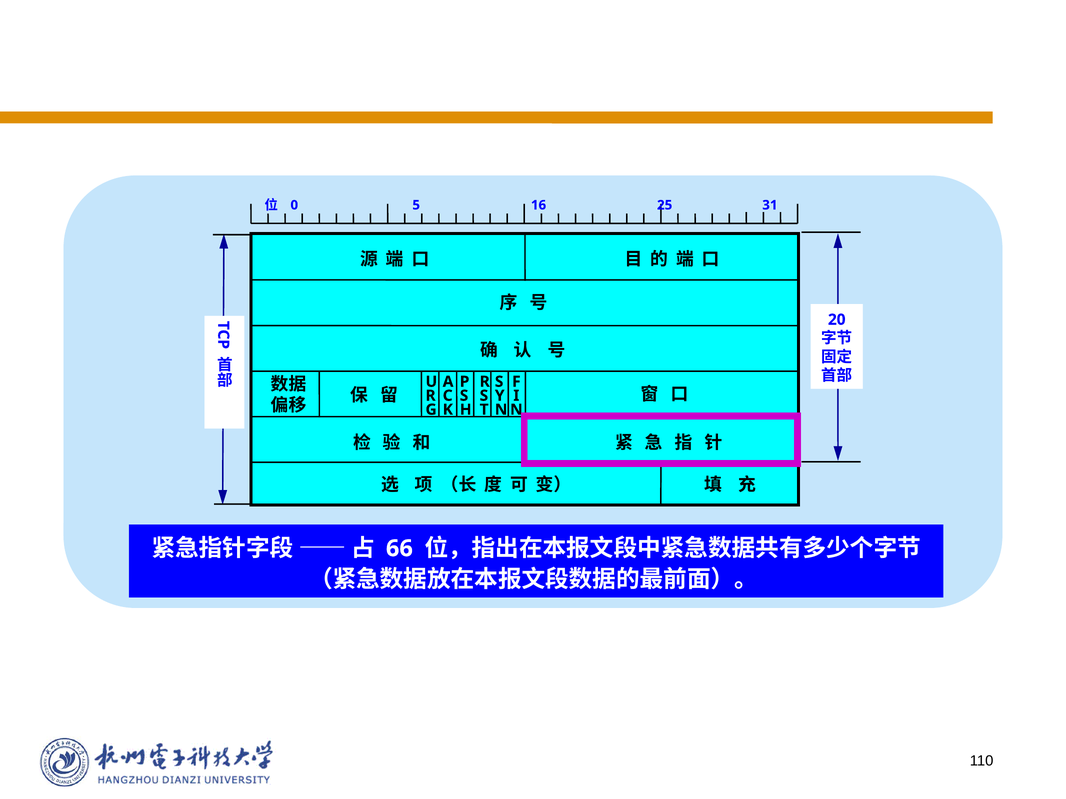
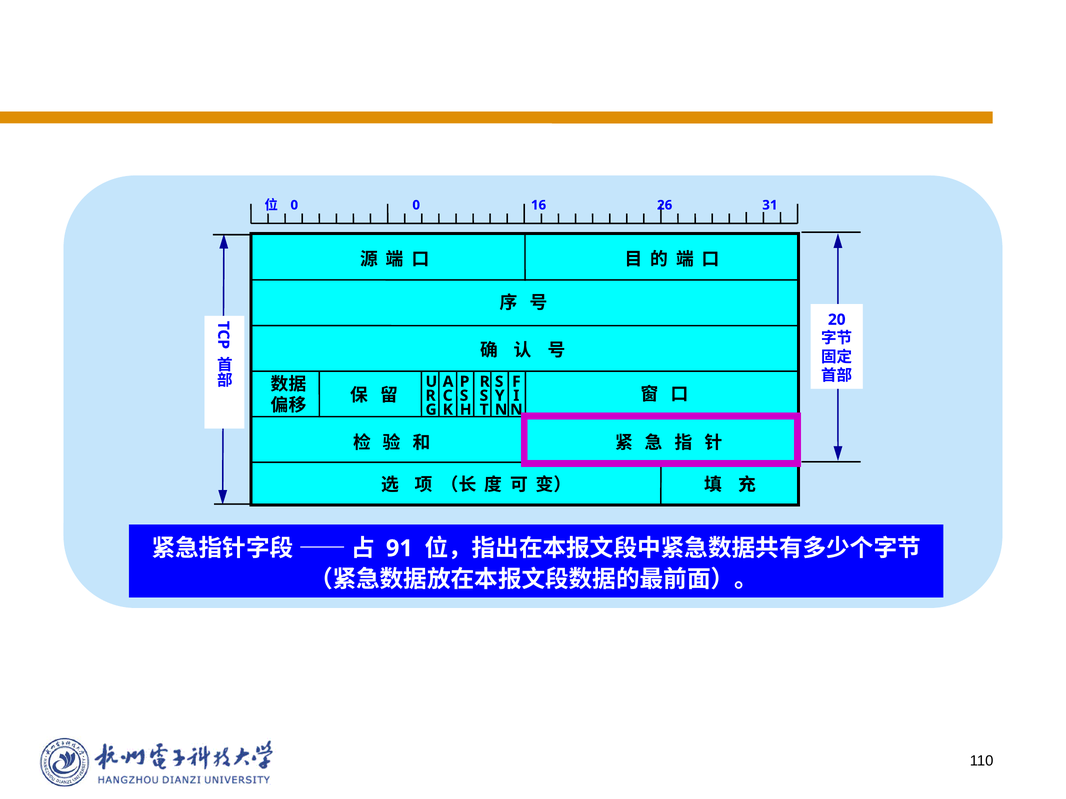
0 5: 5 -> 0 (416, 205)
25: 25 -> 26 (665, 205)
66: 66 -> 91 (399, 549)
